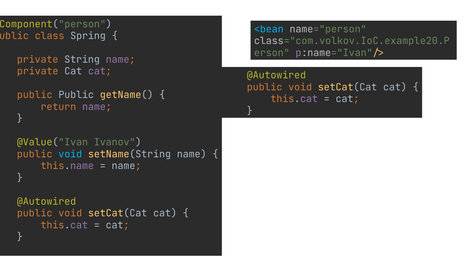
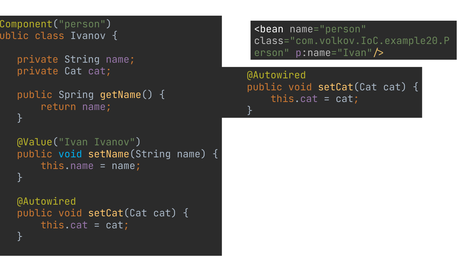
<bean colour: light blue -> white (269, 29)
class Spring: Spring -> Ivanov (88, 36)
public Public: Public -> Spring (76, 95)
